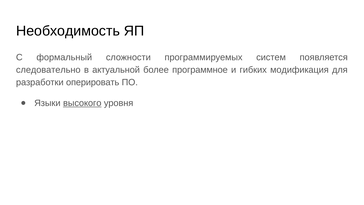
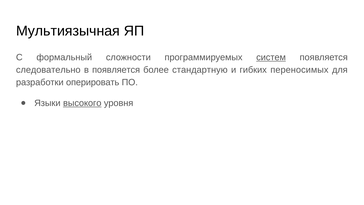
Необходимость: Необходимость -> Мультиязычная (68, 31)
систем underline: none -> present (271, 57)
в актуальной: актуальной -> появляется (116, 70)
программное: программное -> стандартную (200, 70)
модификация: модификация -> переносимых (299, 70)
